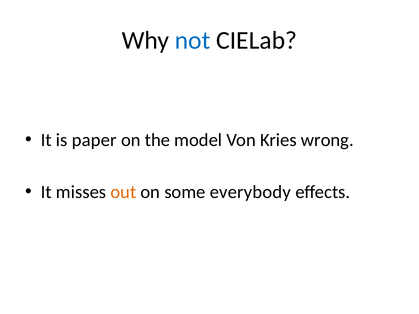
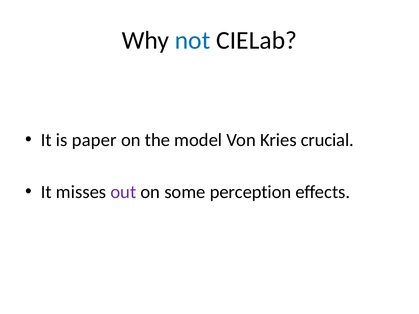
wrong: wrong -> crucial (327, 140)
out colour: orange -> purple (123, 192)
everybody: everybody -> perception (251, 192)
